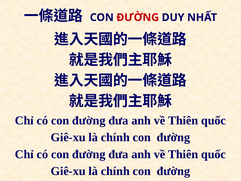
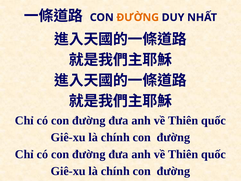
ĐƯỜNG colour: red -> orange (138, 17)
